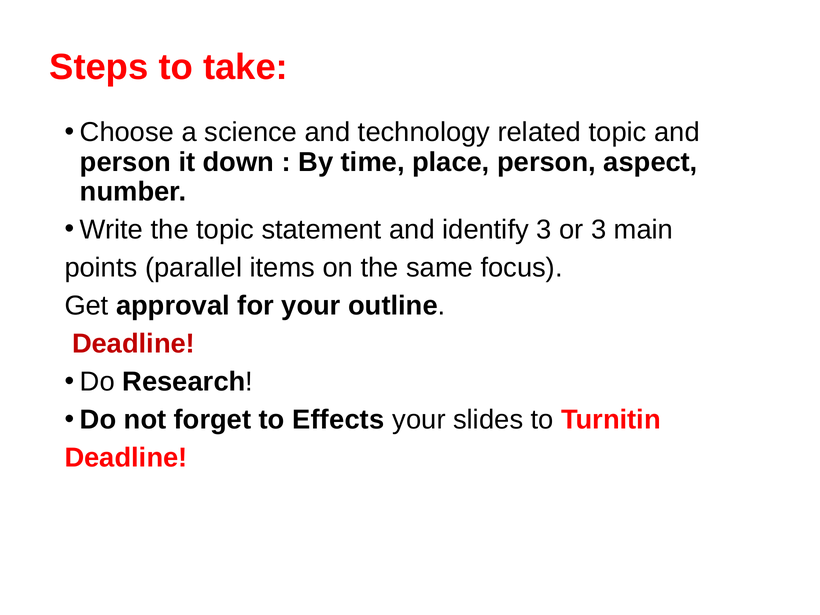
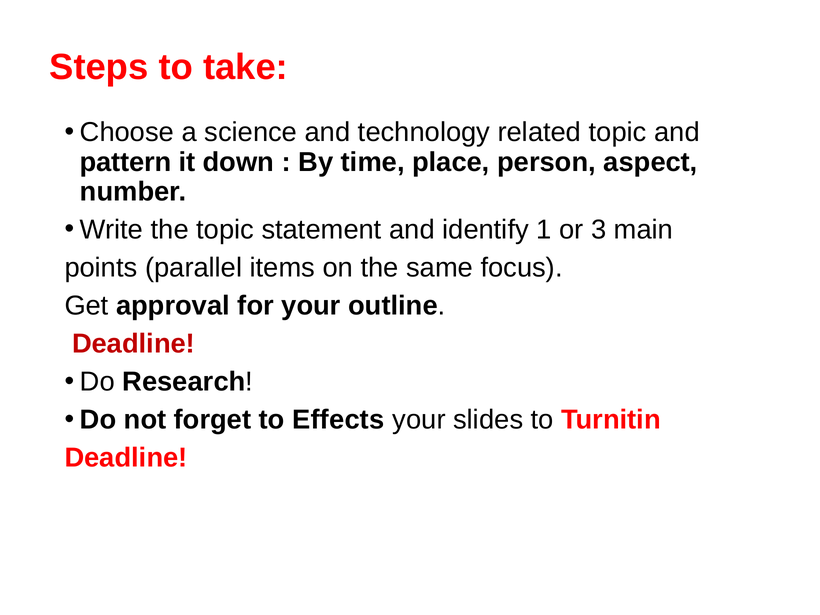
person: person -> pattern (126, 162)
identify 3: 3 -> 1 (544, 230)
